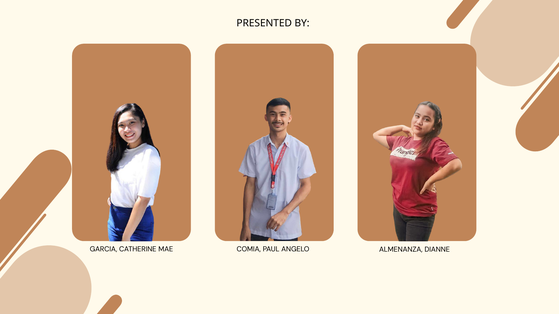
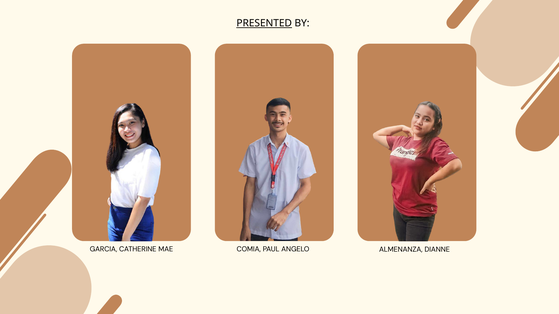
PRESENTED underline: none -> present (264, 23)
